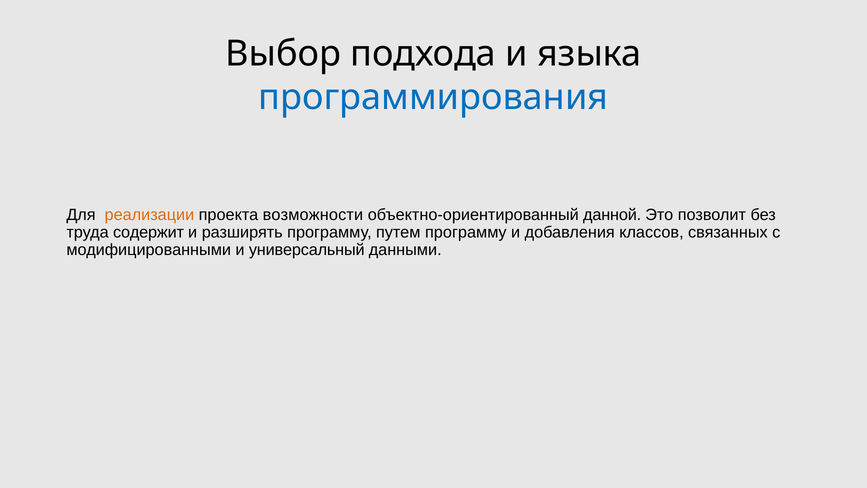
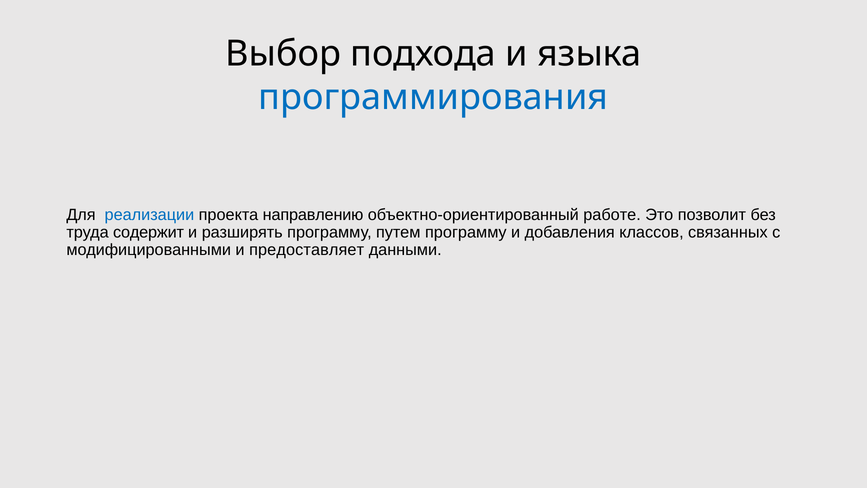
реализации colour: orange -> blue (149, 215)
возможности: возможности -> направлению (313, 215)
данной: данной -> работе (612, 215)
универсальный: универсальный -> предоставляет (307, 250)
